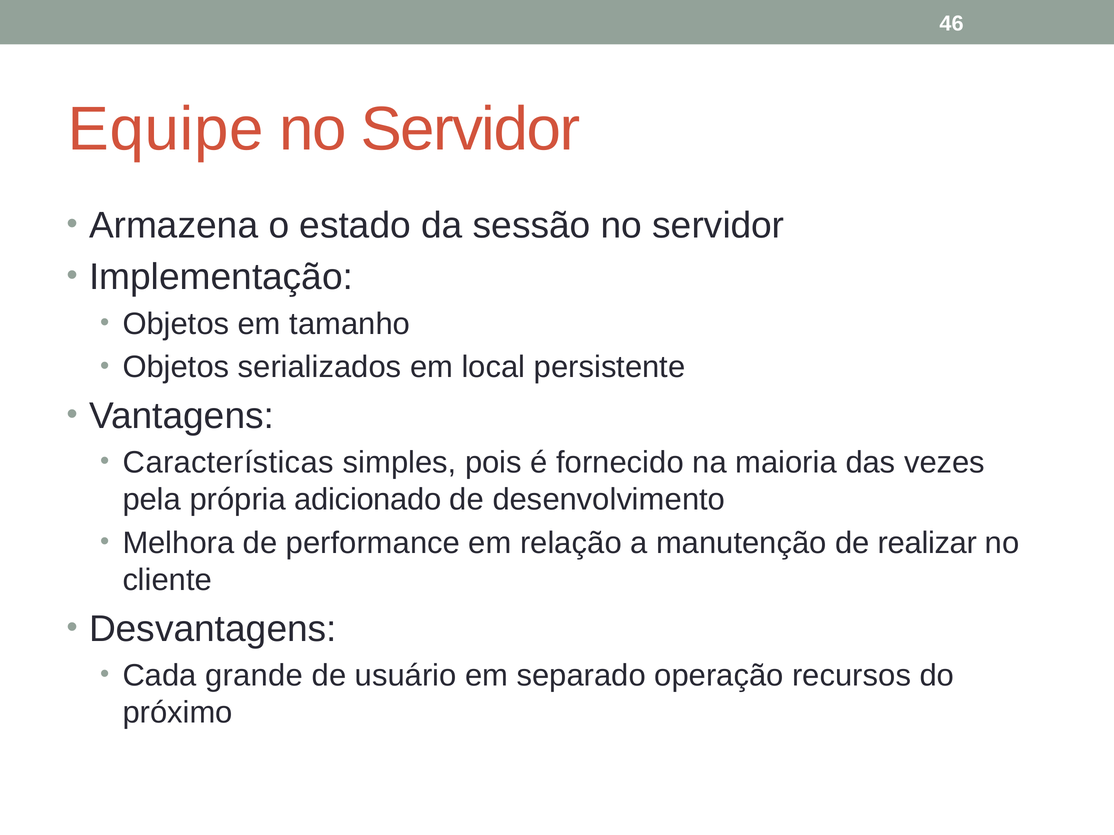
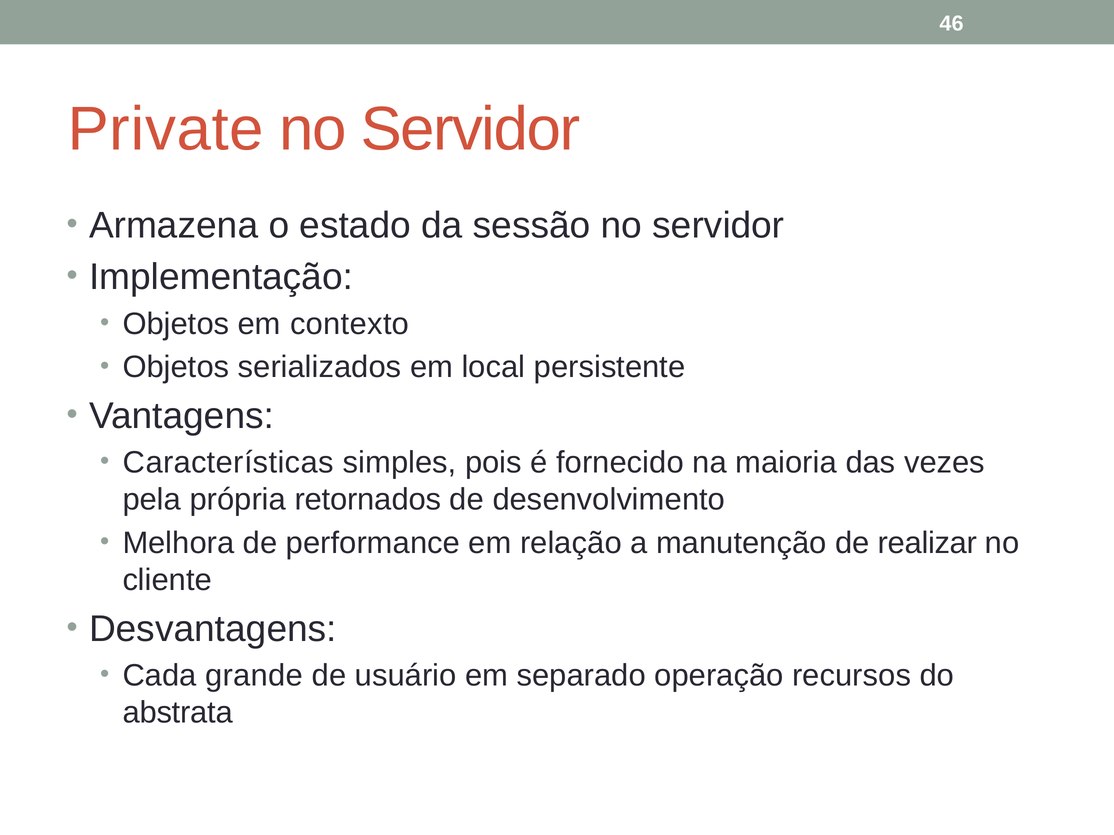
Equipe: Equipe -> Private (166, 130)
tamanho: tamanho -> contexto (350, 324)
adicionado: adicionado -> retornados (368, 500)
próximo: próximo -> abstrata (178, 713)
